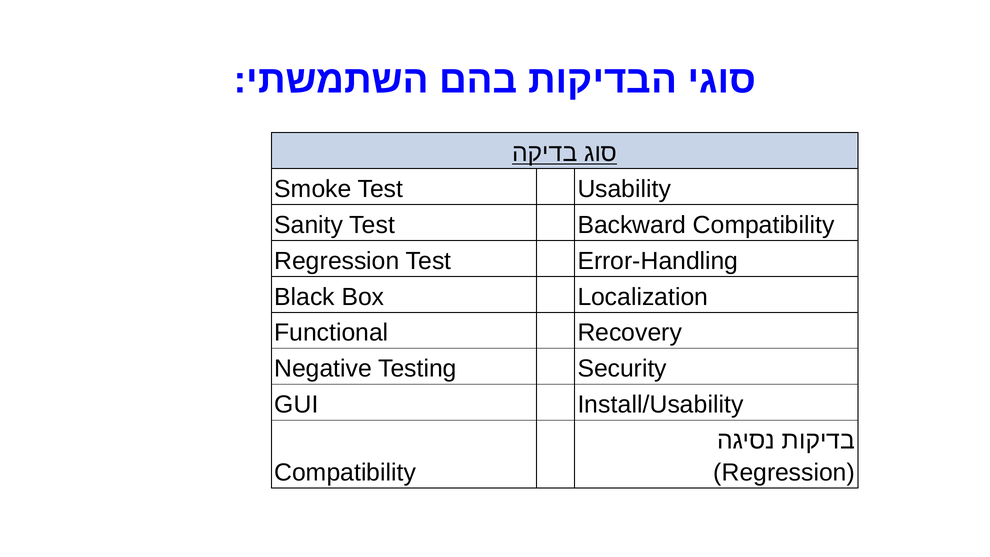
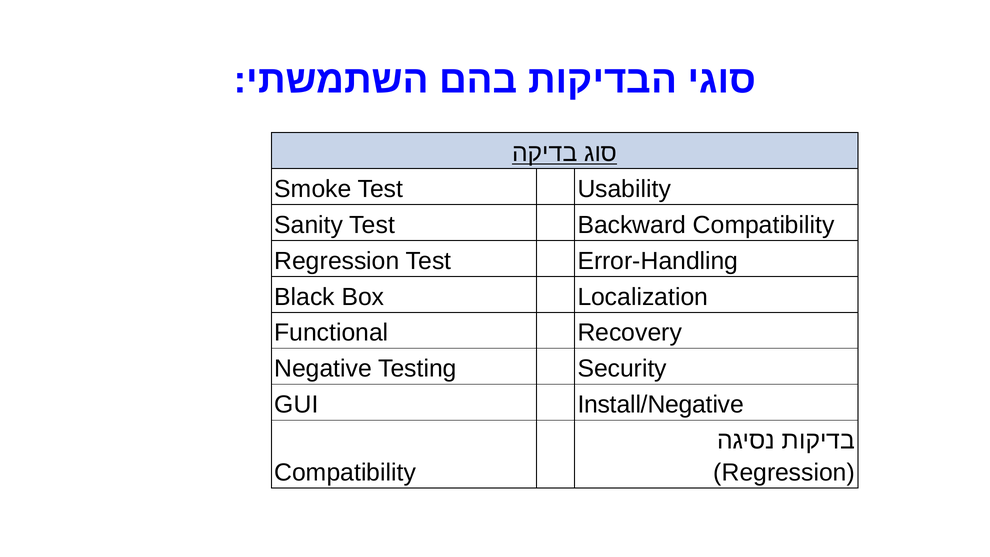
Install/Usability: Install/Usability -> Install/Negative (661, 405)
